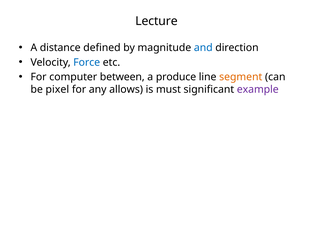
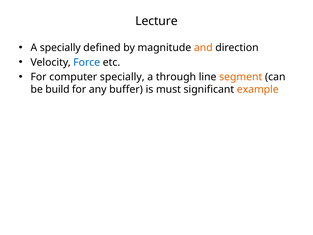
A distance: distance -> specially (60, 48)
and colour: blue -> orange (203, 48)
computer between: between -> specially (122, 77)
produce: produce -> through (176, 77)
pixel: pixel -> build (57, 89)
allows: allows -> buffer (126, 89)
example colour: purple -> orange (258, 89)
